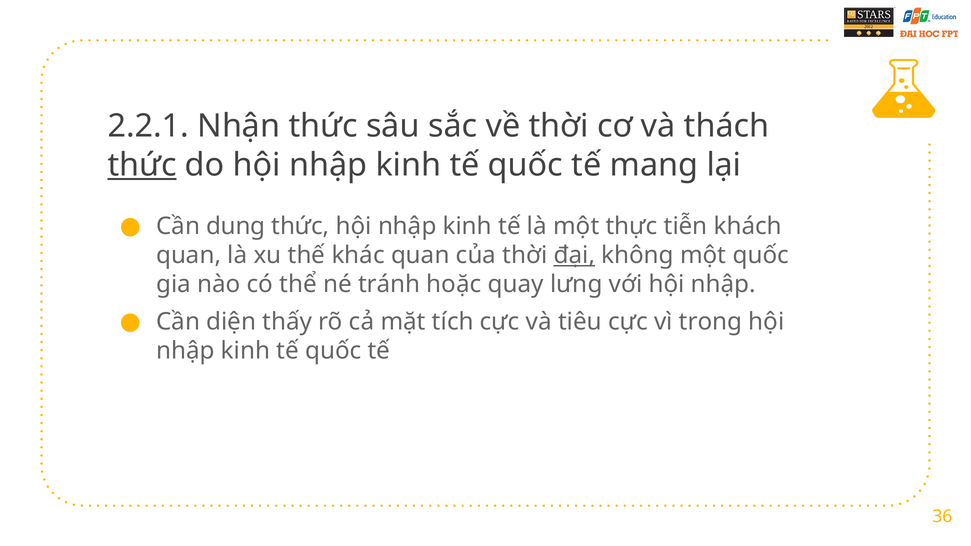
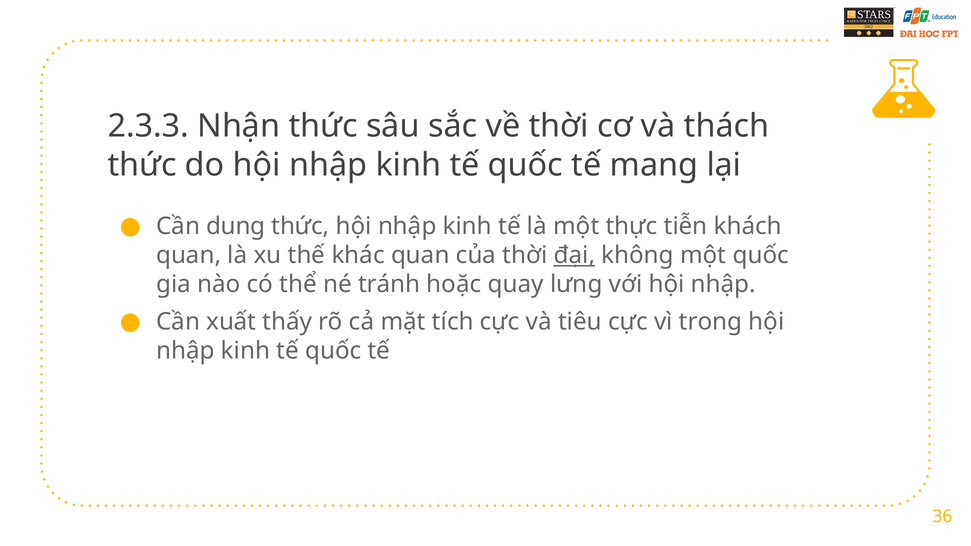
2.2.1: 2.2.1 -> 2.3.3 (148, 126)
thức underline: present -> none (142, 165)
diện: diện -> xuất (231, 322)
